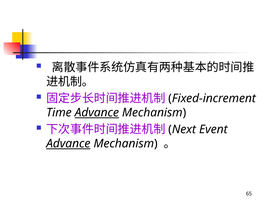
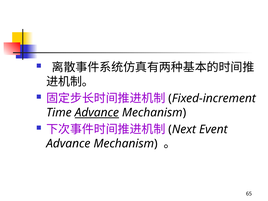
Advance underline: present -> none (68, 144)
